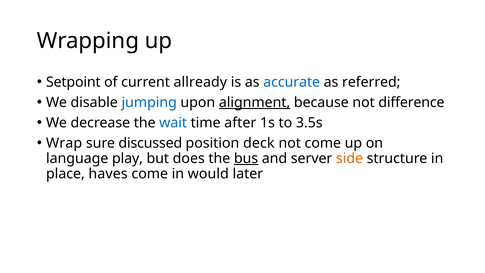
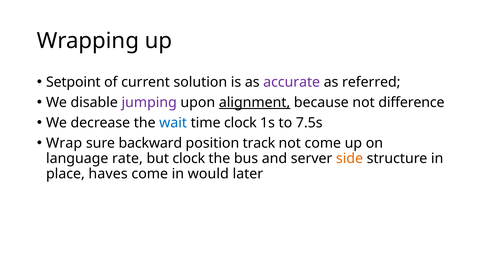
allready: allready -> solution (200, 82)
accurate colour: blue -> purple (292, 82)
jumping colour: blue -> purple (149, 102)
time after: after -> clock (240, 123)
3.5s: 3.5s -> 7.5s (309, 123)
discussed: discussed -> backward (150, 143)
deck: deck -> track (259, 143)
play: play -> rate (127, 158)
but does: does -> clock (189, 158)
bus underline: present -> none (246, 158)
